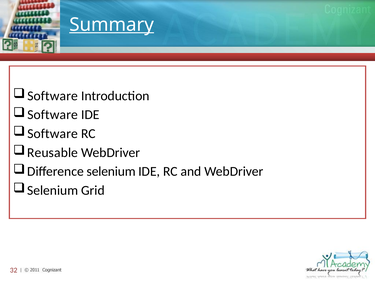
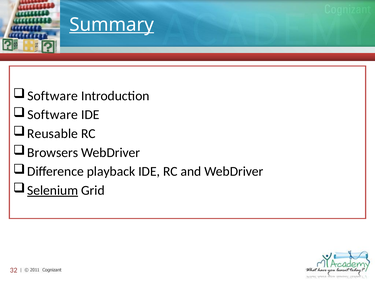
Software: Software -> Reusable (53, 134)
Reusable: Reusable -> Browsers (53, 153)
Difference selenium: selenium -> playback (111, 172)
Selenium underline: none -> present (53, 191)
